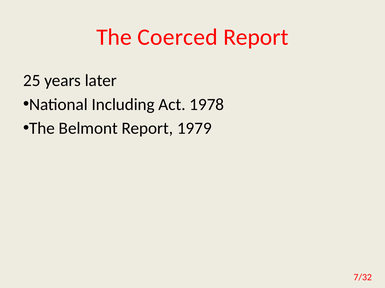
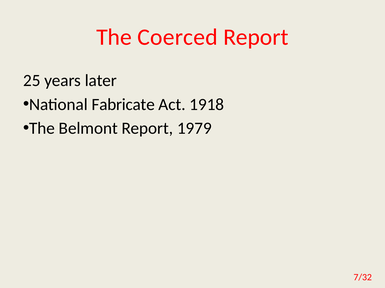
Including: Including -> Fabricate (123, 105)
1978: 1978 -> 1918 (207, 105)
